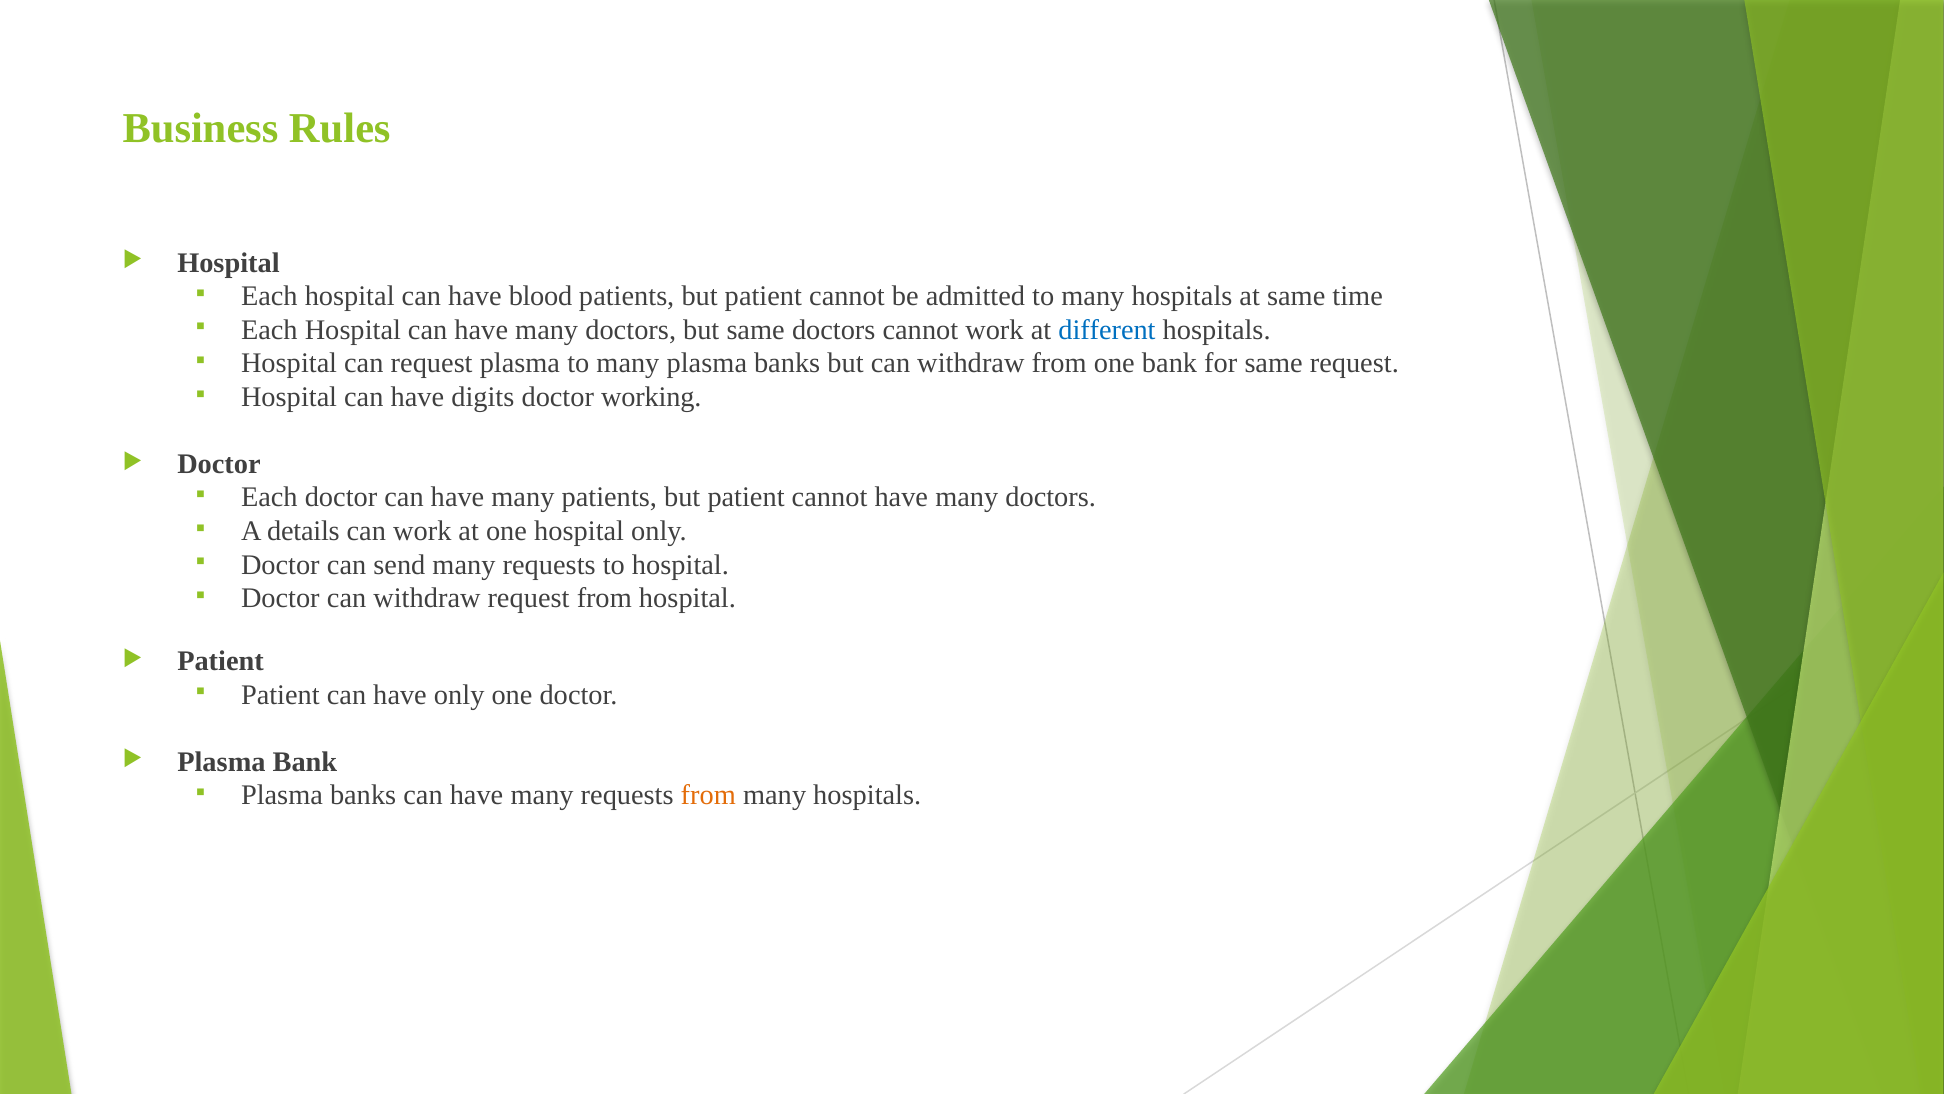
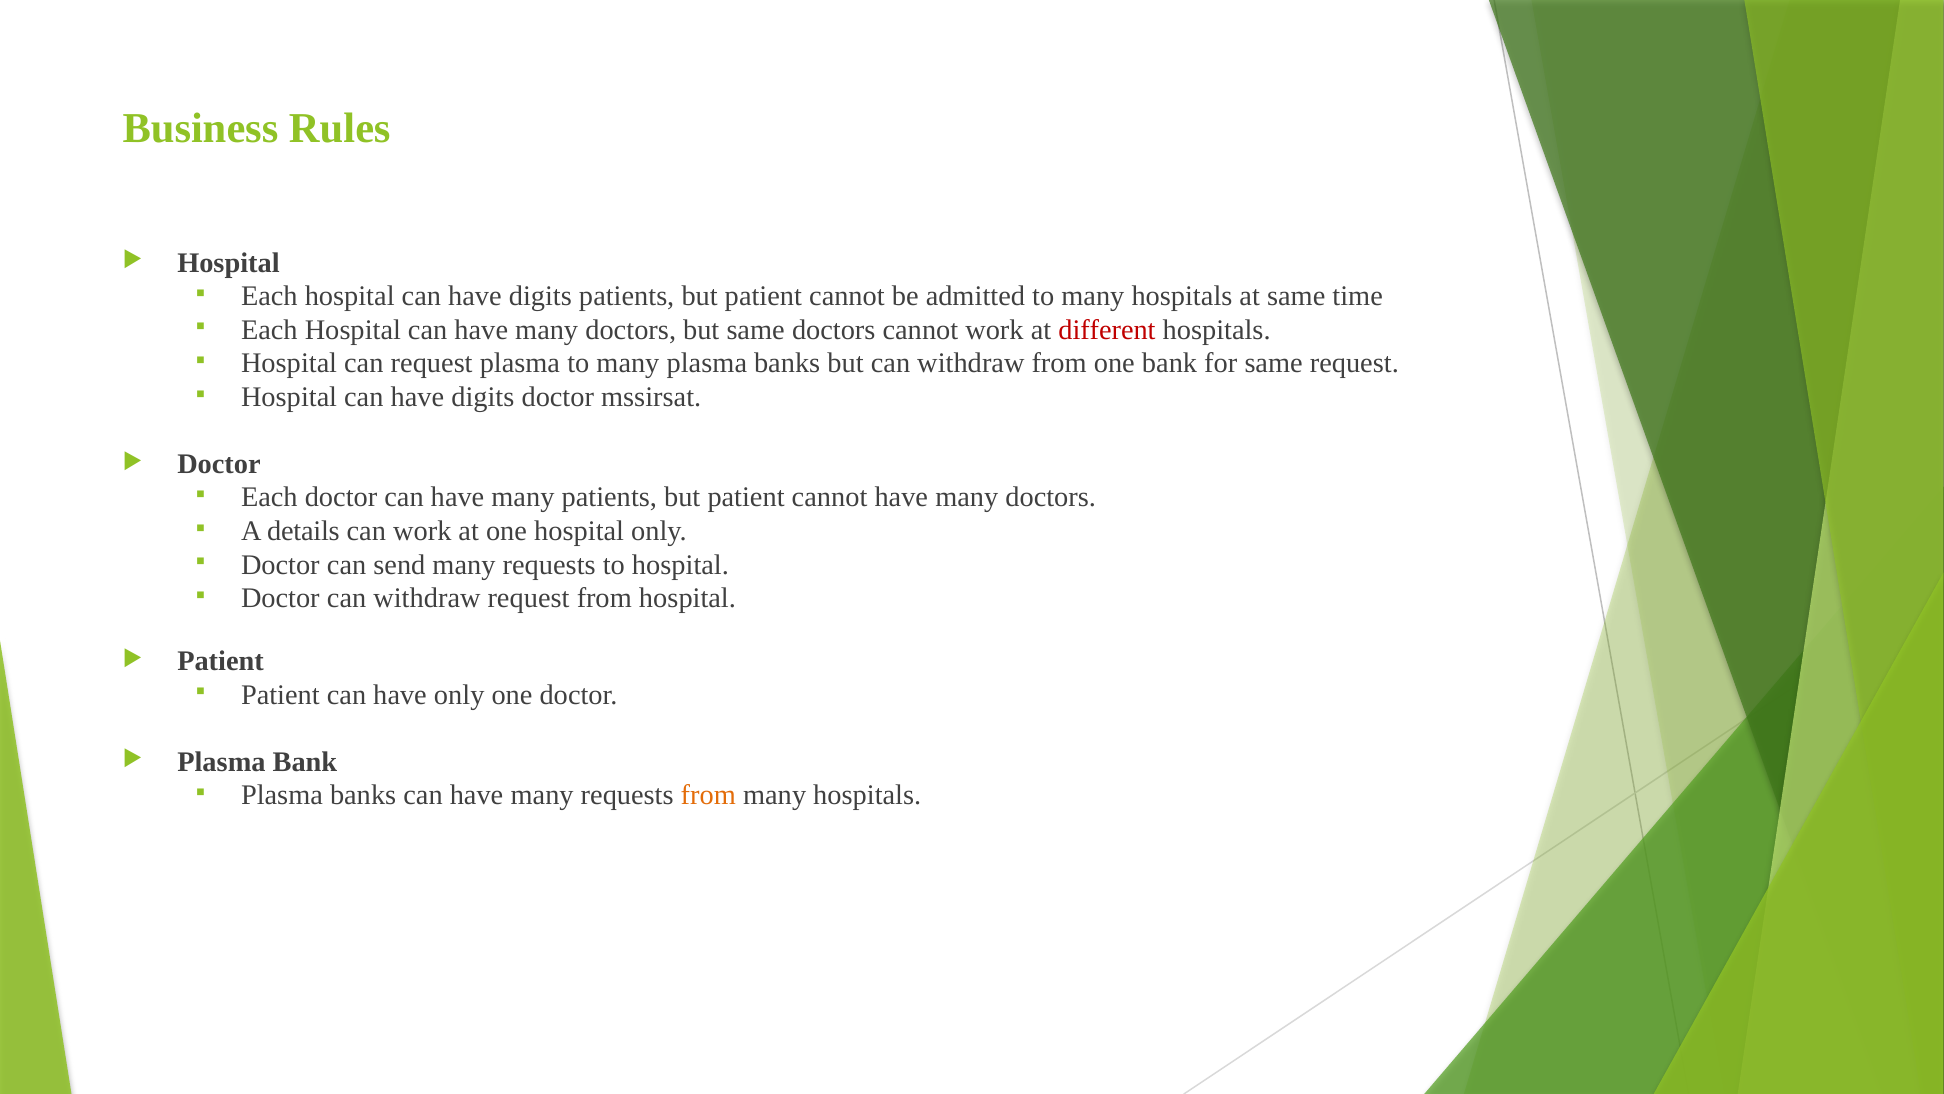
blood: blood -> digits (540, 296)
different colour: blue -> red (1107, 330)
working: working -> mssirsat (651, 397)
